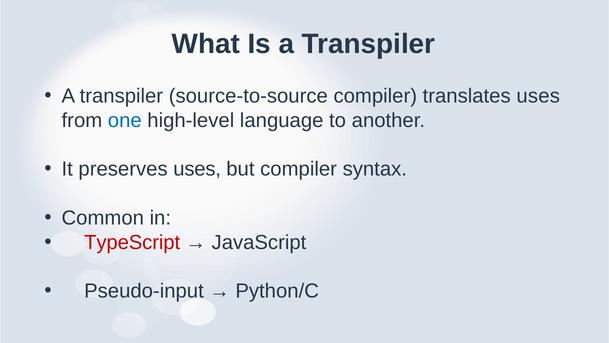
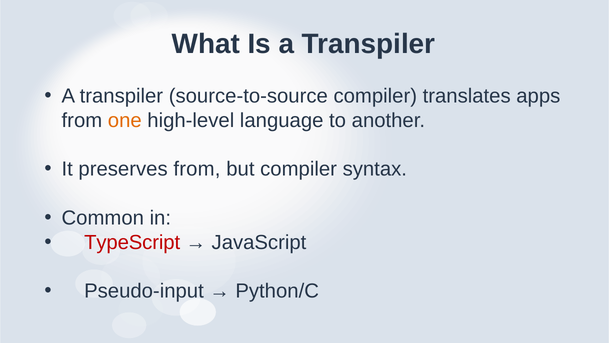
translates uses: uses -> apps (538, 96)
one colour: blue -> orange (125, 120)
preserves uses: uses -> from (197, 169)
